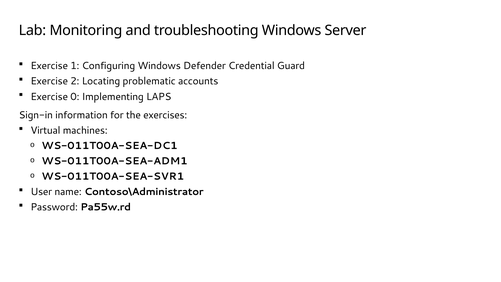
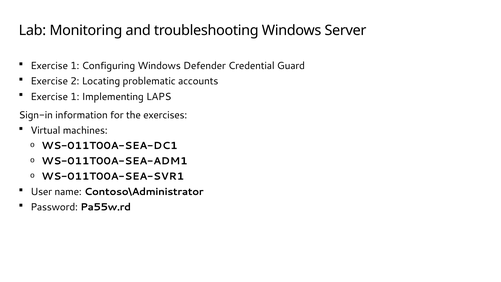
0: 0 -> 1 (75, 97)
